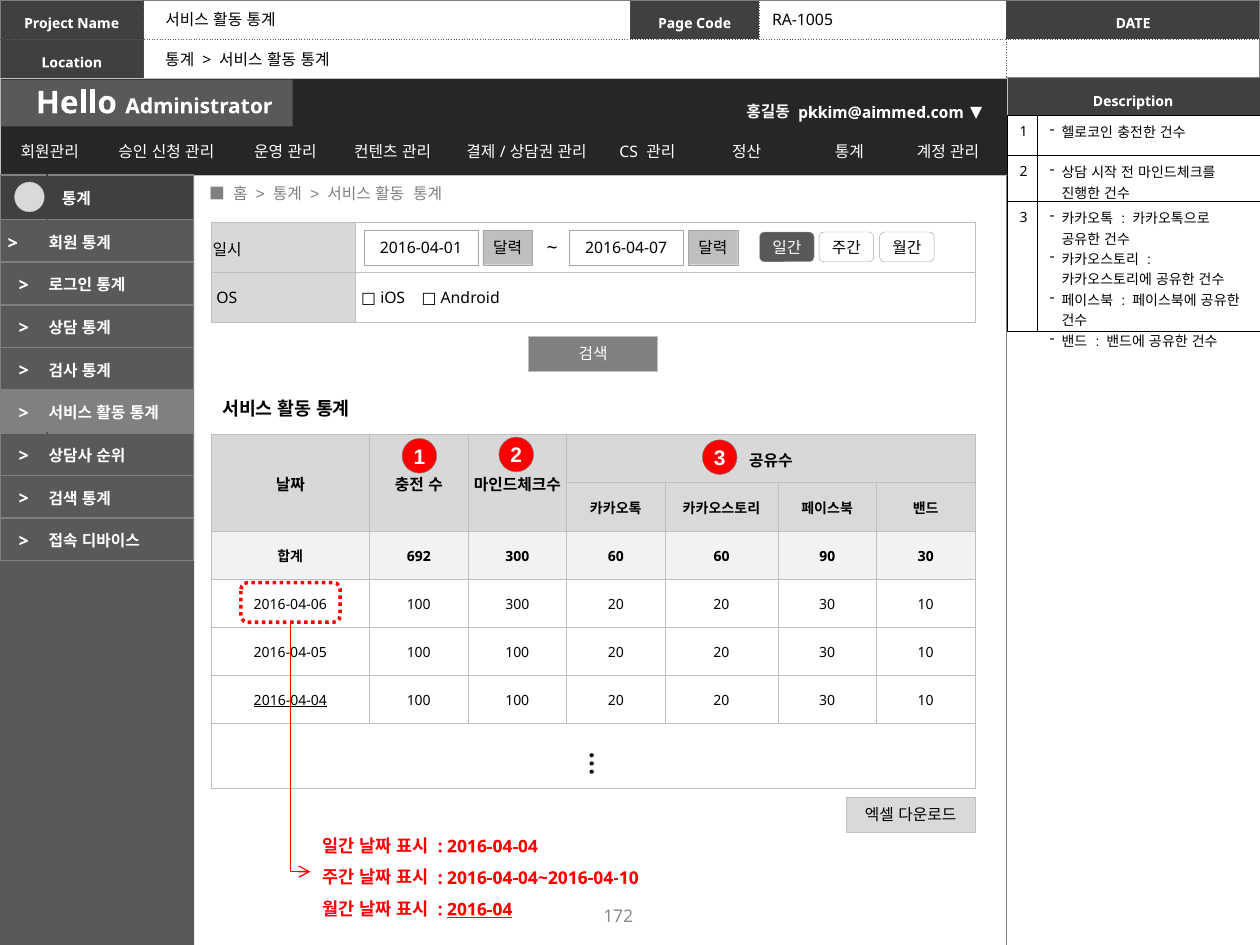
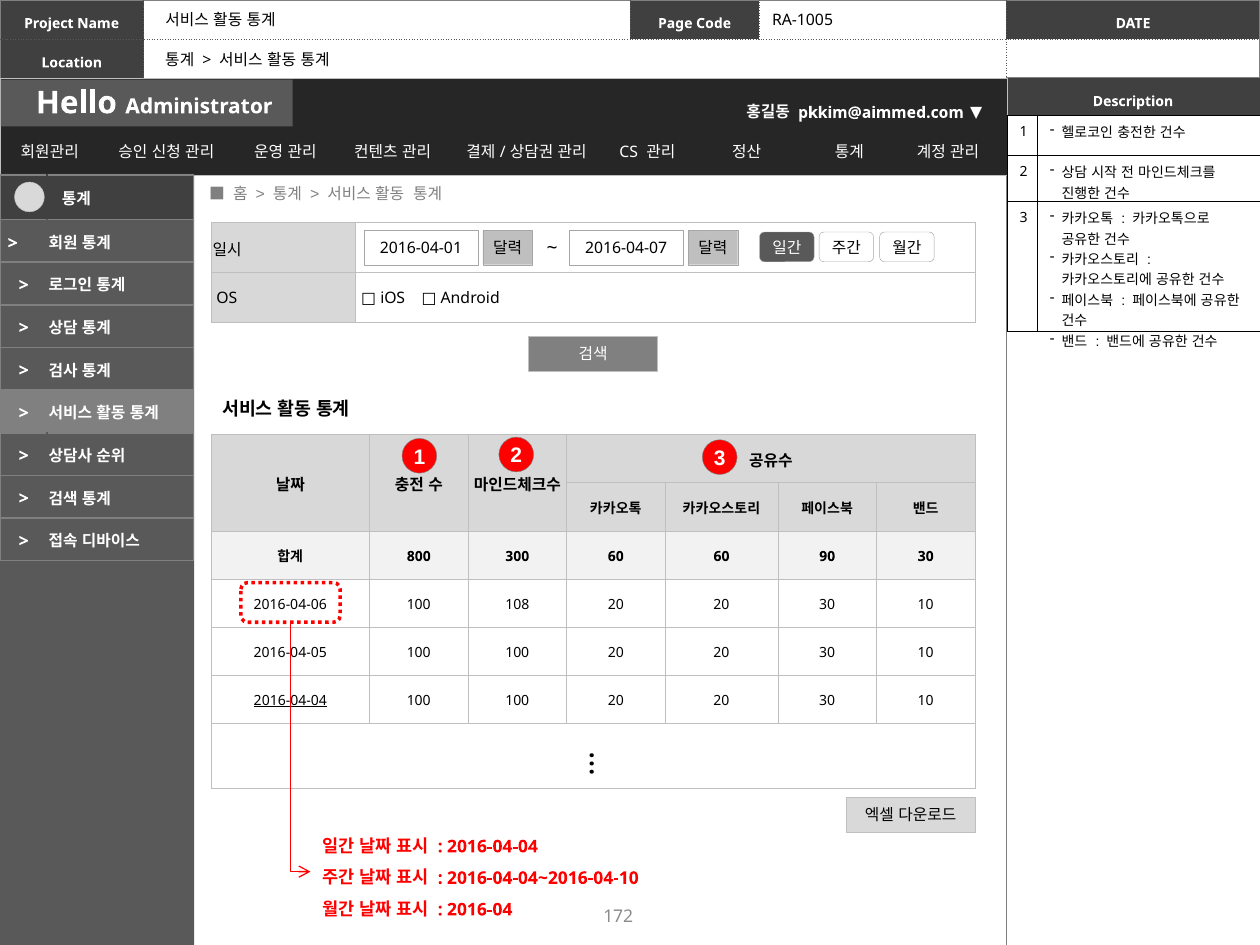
692: 692 -> 800 (419, 556)
100 300: 300 -> 108 (517, 605)
2016-04 underline: present -> none (480, 910)
